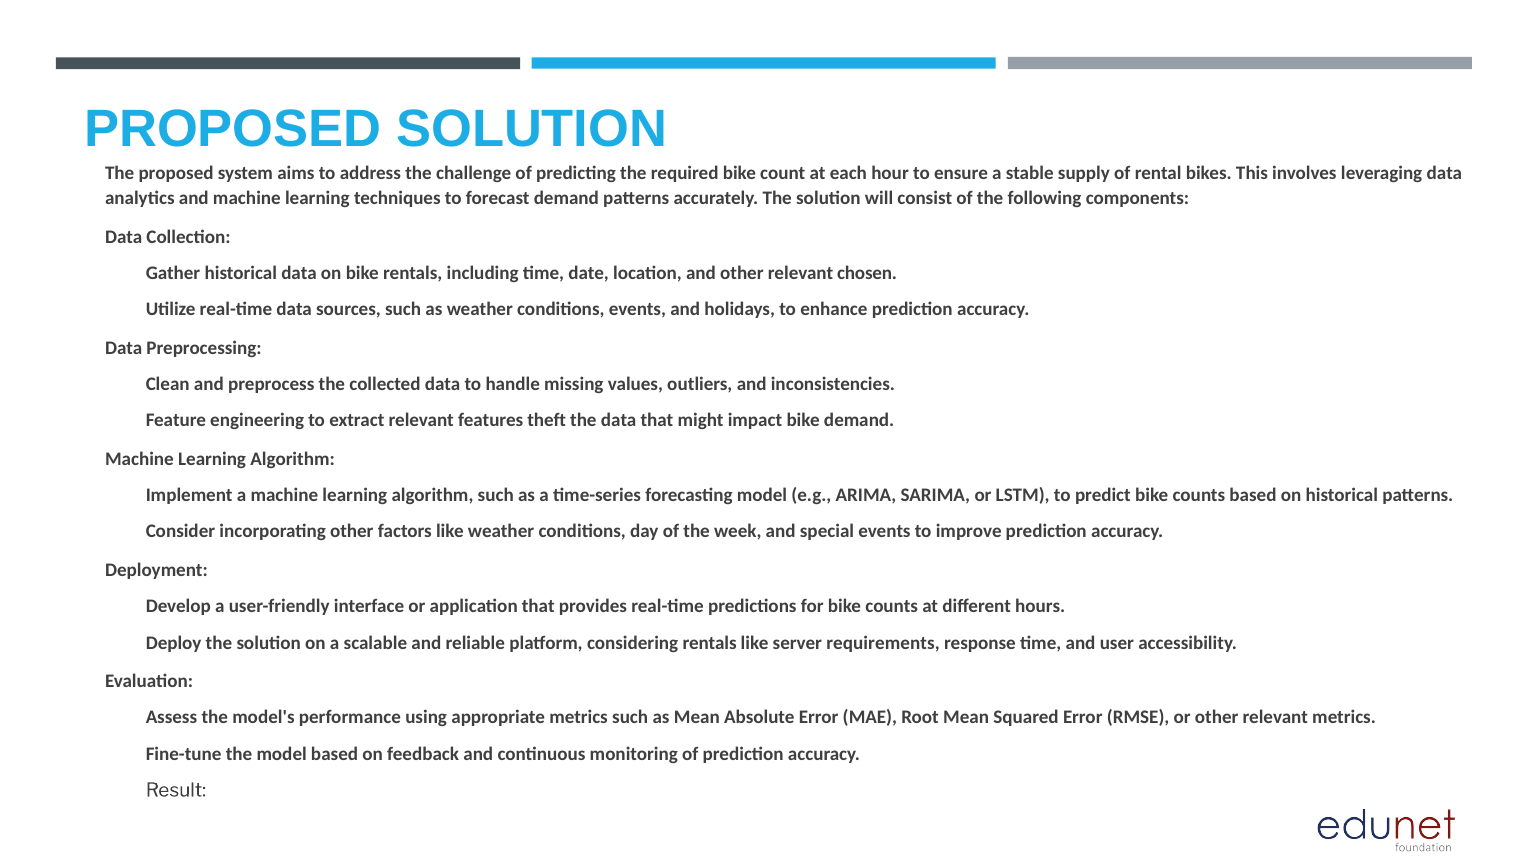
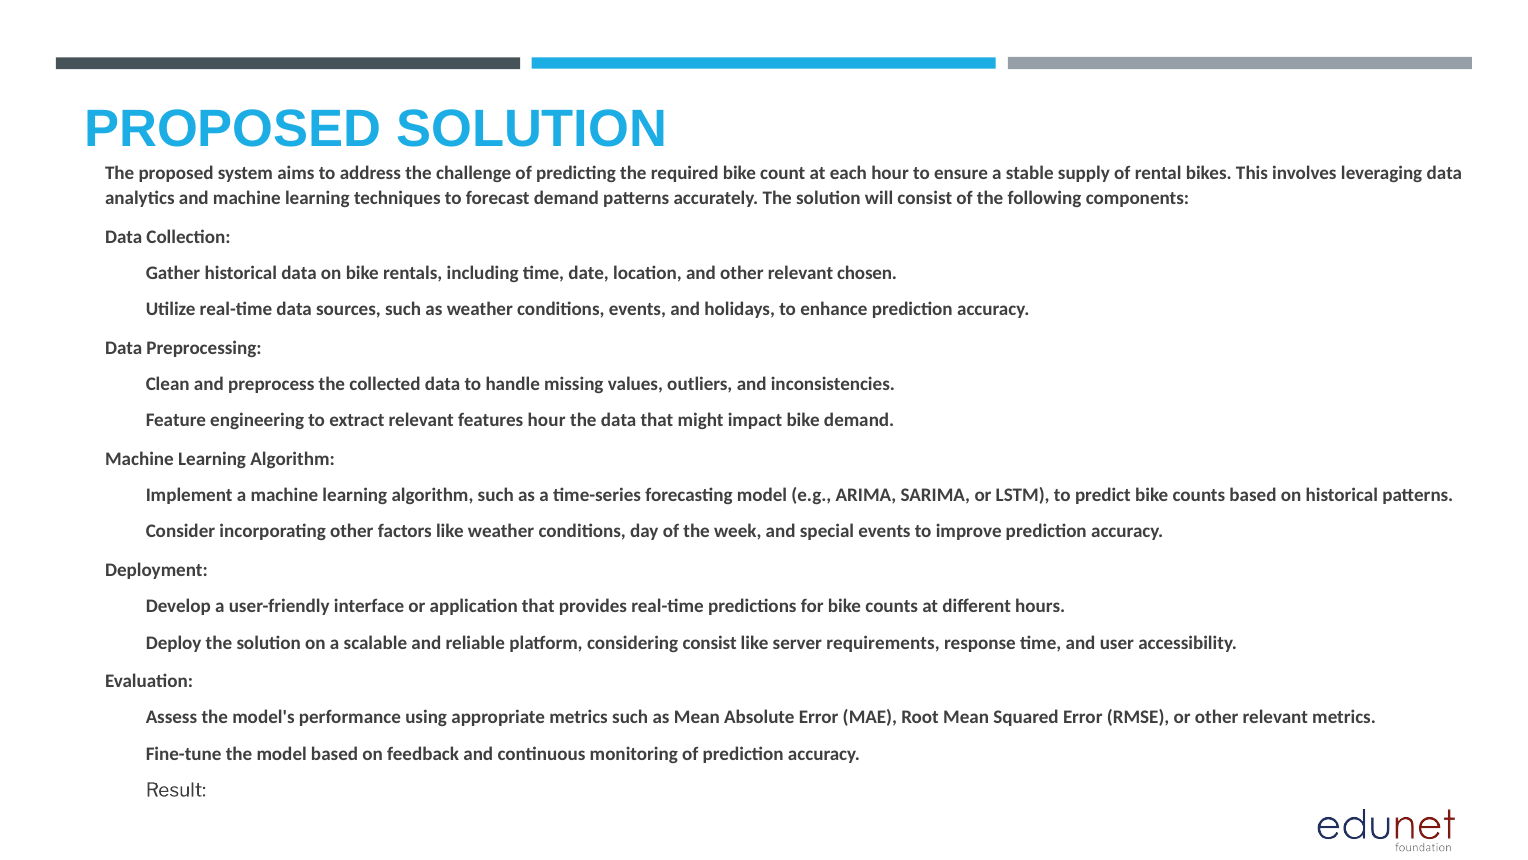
features theft: theft -> hour (547, 420)
considering rentals: rentals -> consist (710, 642)
